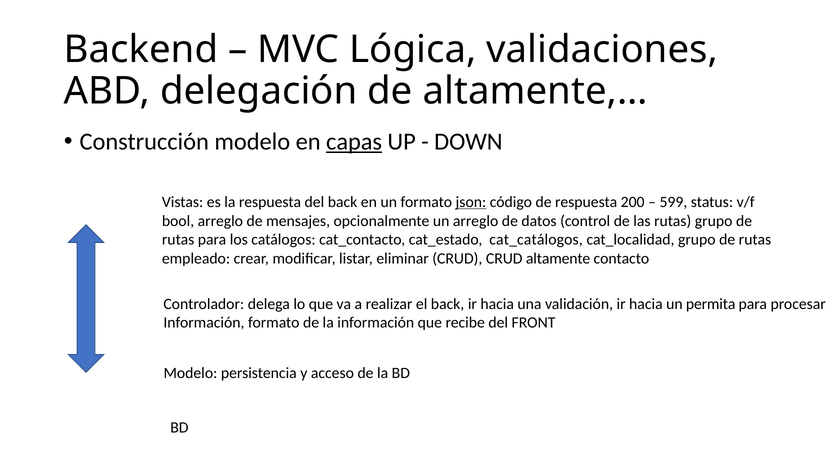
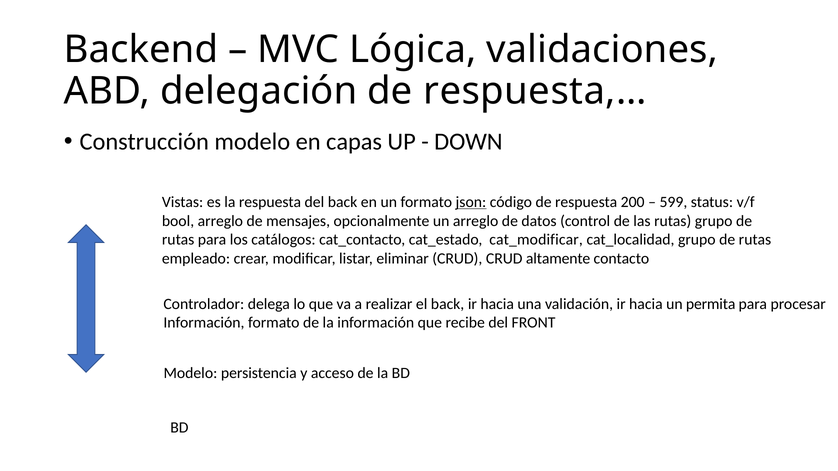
altamente,…: altamente,… -> respuesta,… (535, 91)
capas underline: present -> none (354, 142)
cat_catálogos: cat_catálogos -> cat_modificar (536, 240)
